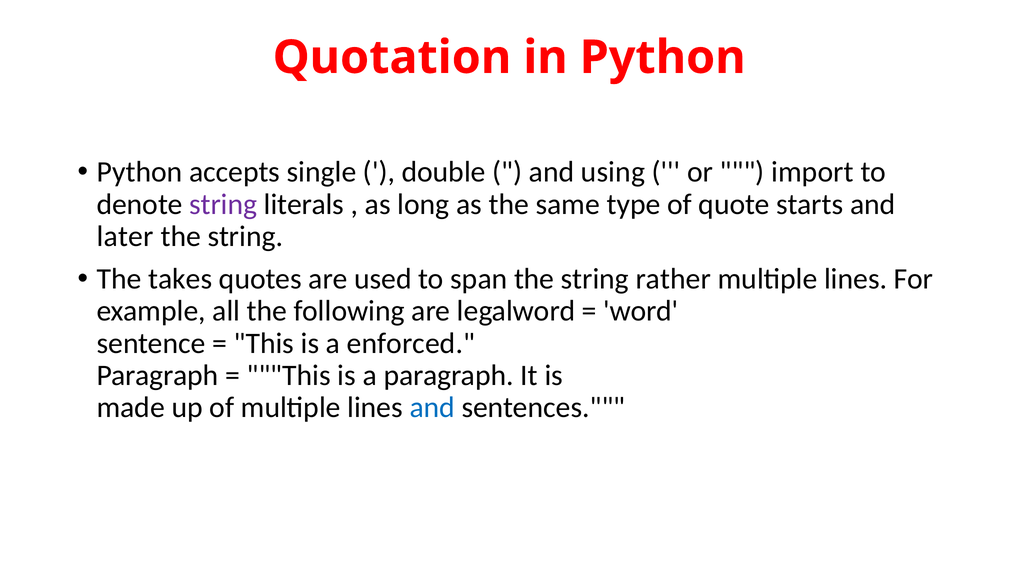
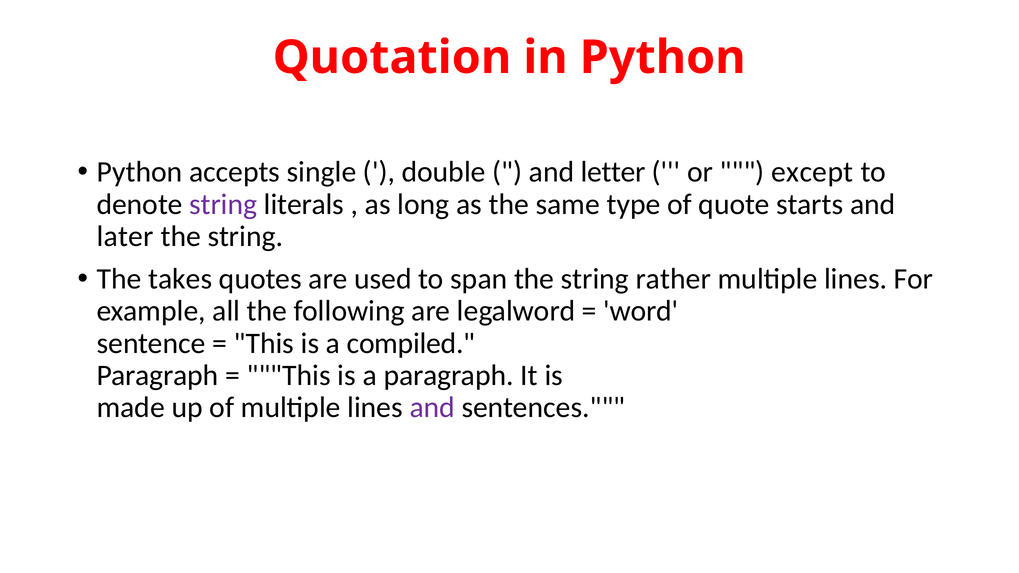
using: using -> letter (613, 172)
import: import -> except (812, 172)
enforced: enforced -> compiled (411, 343)
and colour: blue -> purple (432, 408)
